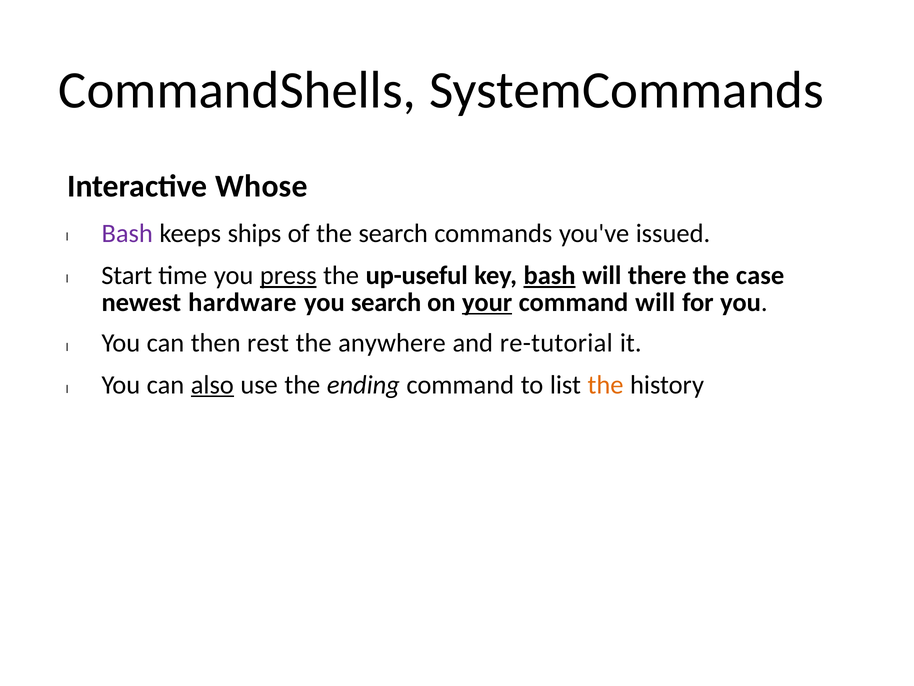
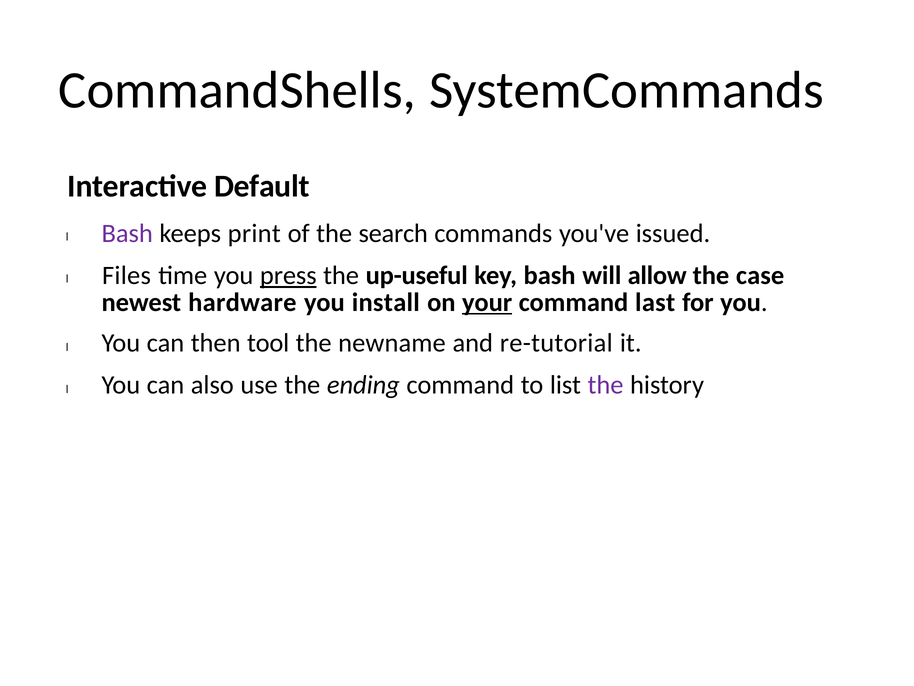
Whose: Whose -> Default (262, 186)
ships: ships -> print (254, 233)
Start: Start -> Files (126, 275)
bash underline: present -> none (550, 275)
there: there -> allow (657, 275)
you search: search -> install (386, 302)
command will: will -> last (655, 302)
rest: rest -> tool (268, 343)
anywhere: anywhere -> newname (392, 343)
also underline: present -> none (212, 385)
the colour: orange -> purple (606, 385)
